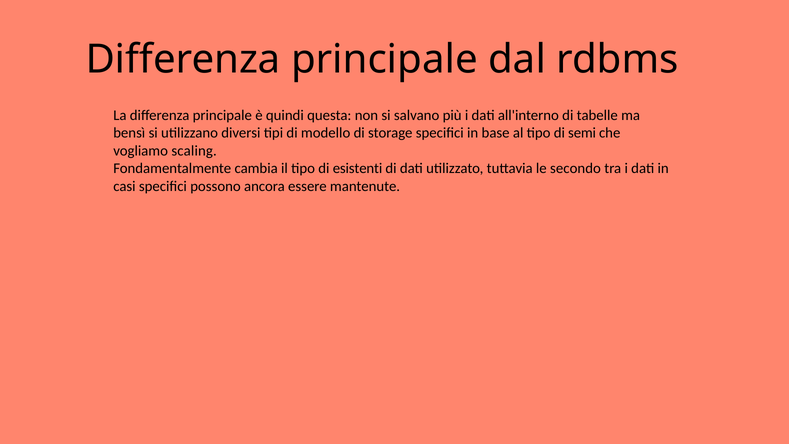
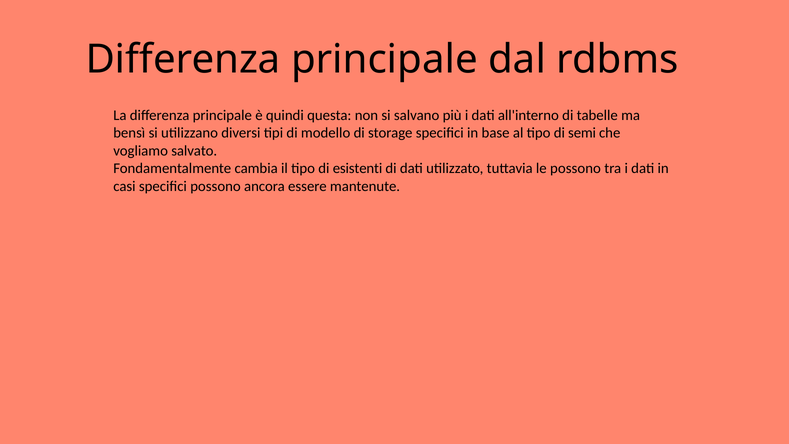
scaling: scaling -> salvato (194, 151)
le secondo: secondo -> possono (575, 168)
